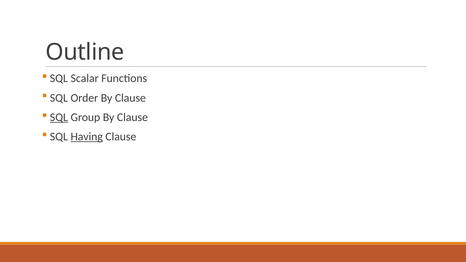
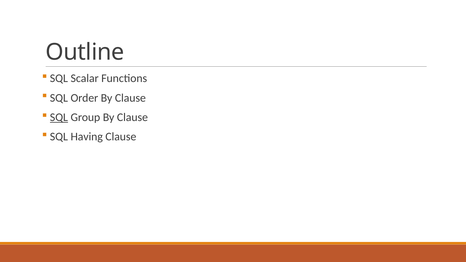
Having underline: present -> none (87, 137)
